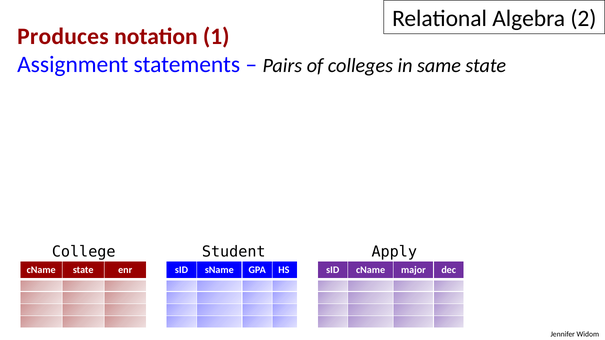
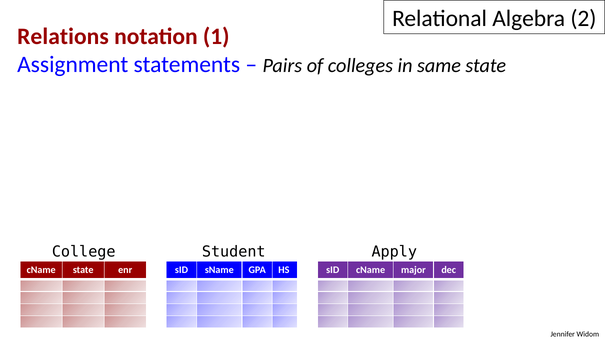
Produces: Produces -> Relations (63, 36)
